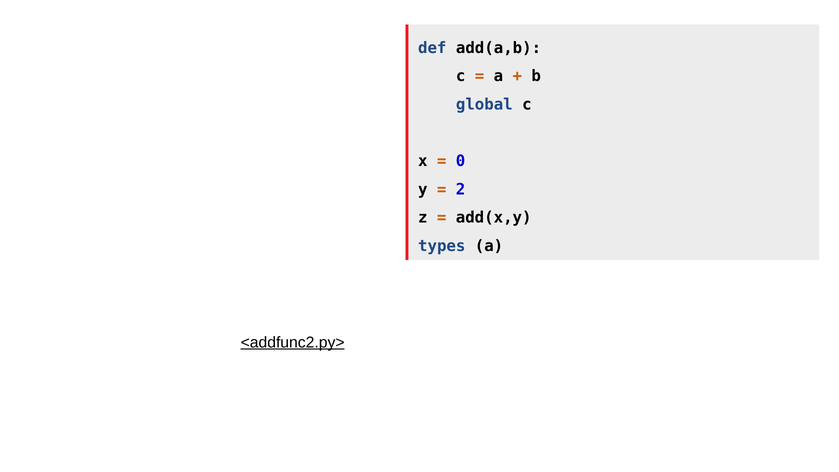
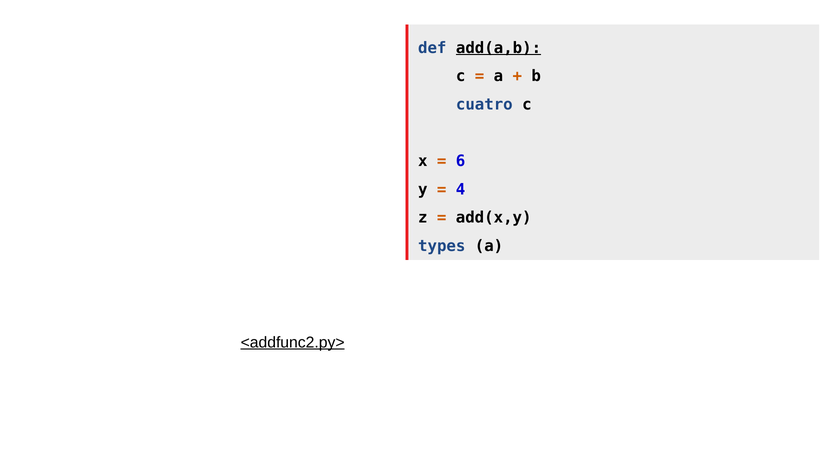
add(a,b underline: none -> present (499, 48)
global: global -> cuatro (484, 104)
0: 0 -> 6 (461, 161)
2: 2 -> 4 (461, 189)
